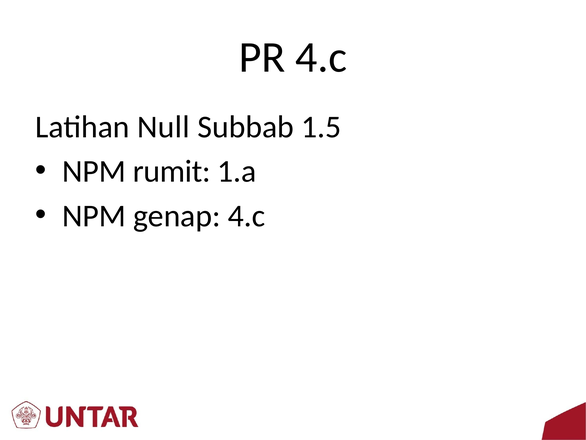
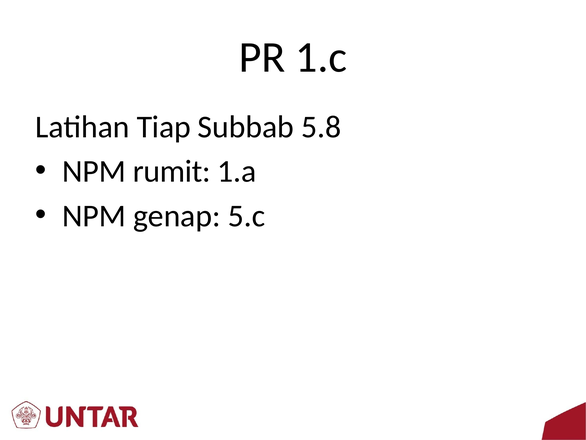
PR 4.c: 4.c -> 1.c (321, 57)
Null: Null -> Tiap (164, 127)
1.5: 1.5 -> 5.8 (321, 127)
genap 4.c: 4.c -> 5.c (247, 216)
